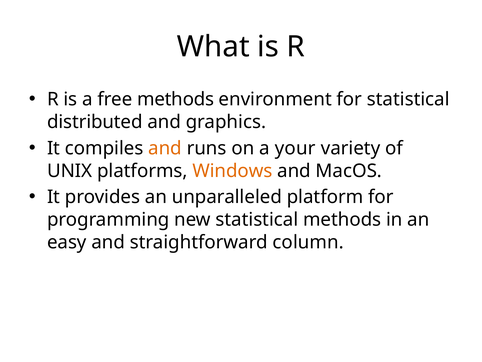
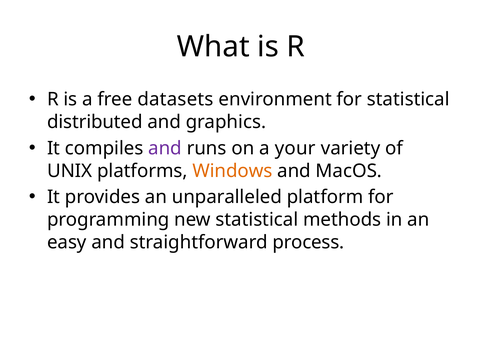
free methods: methods -> datasets (175, 99)
and colour: orange -> purple (165, 148)
column: column -> process (308, 242)
